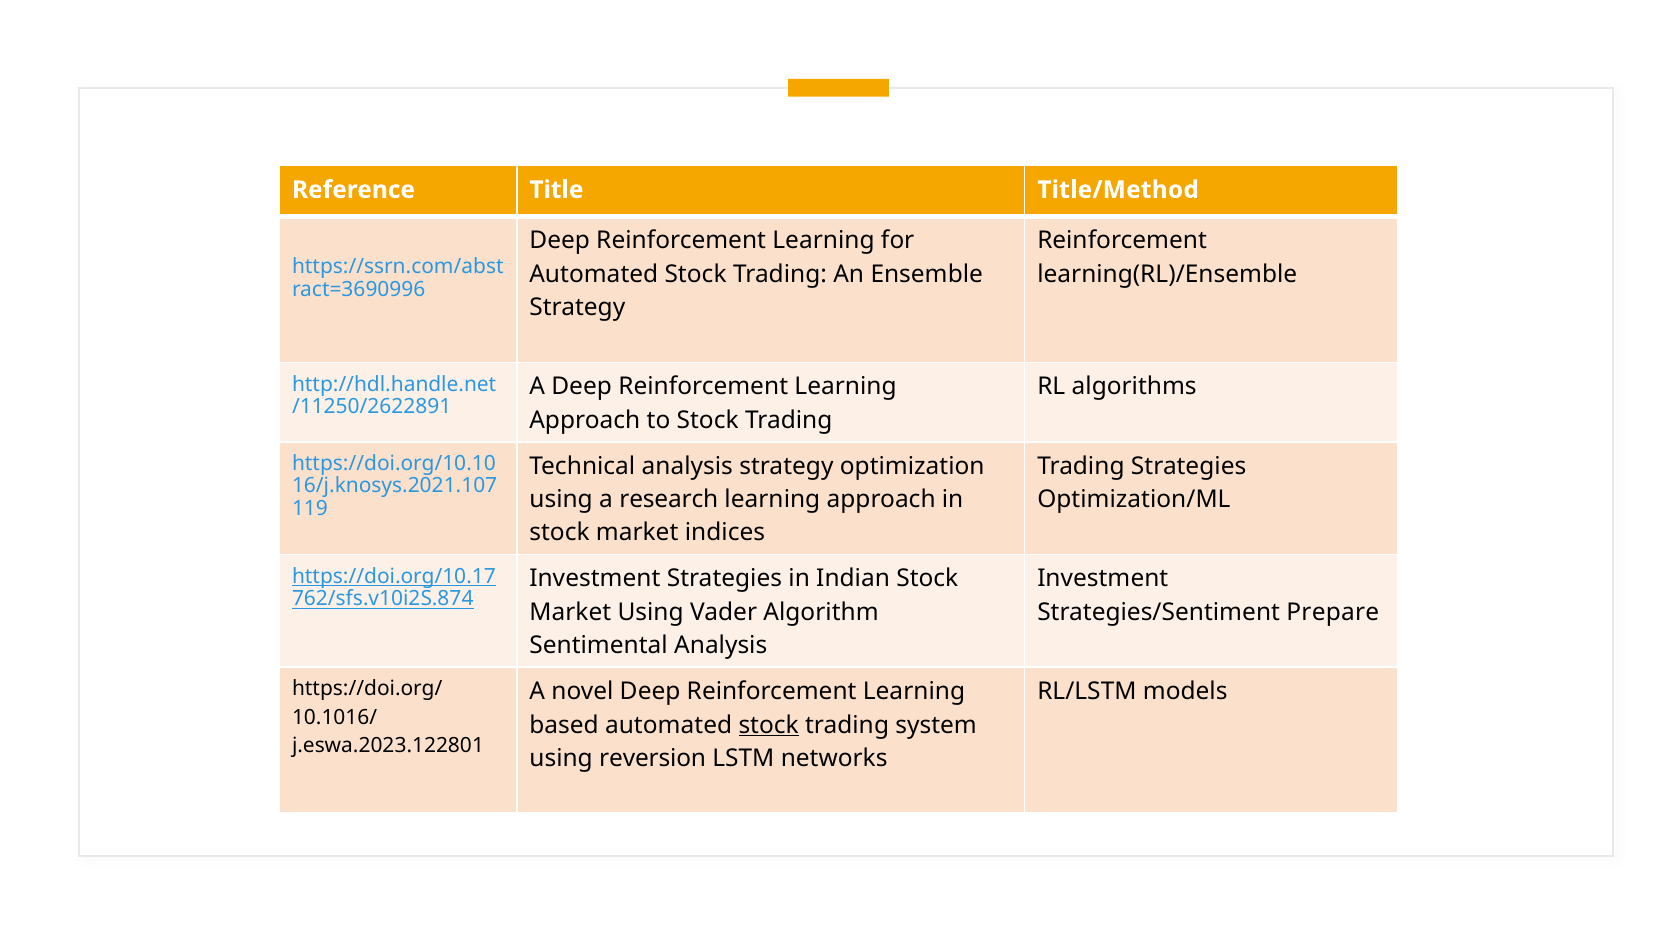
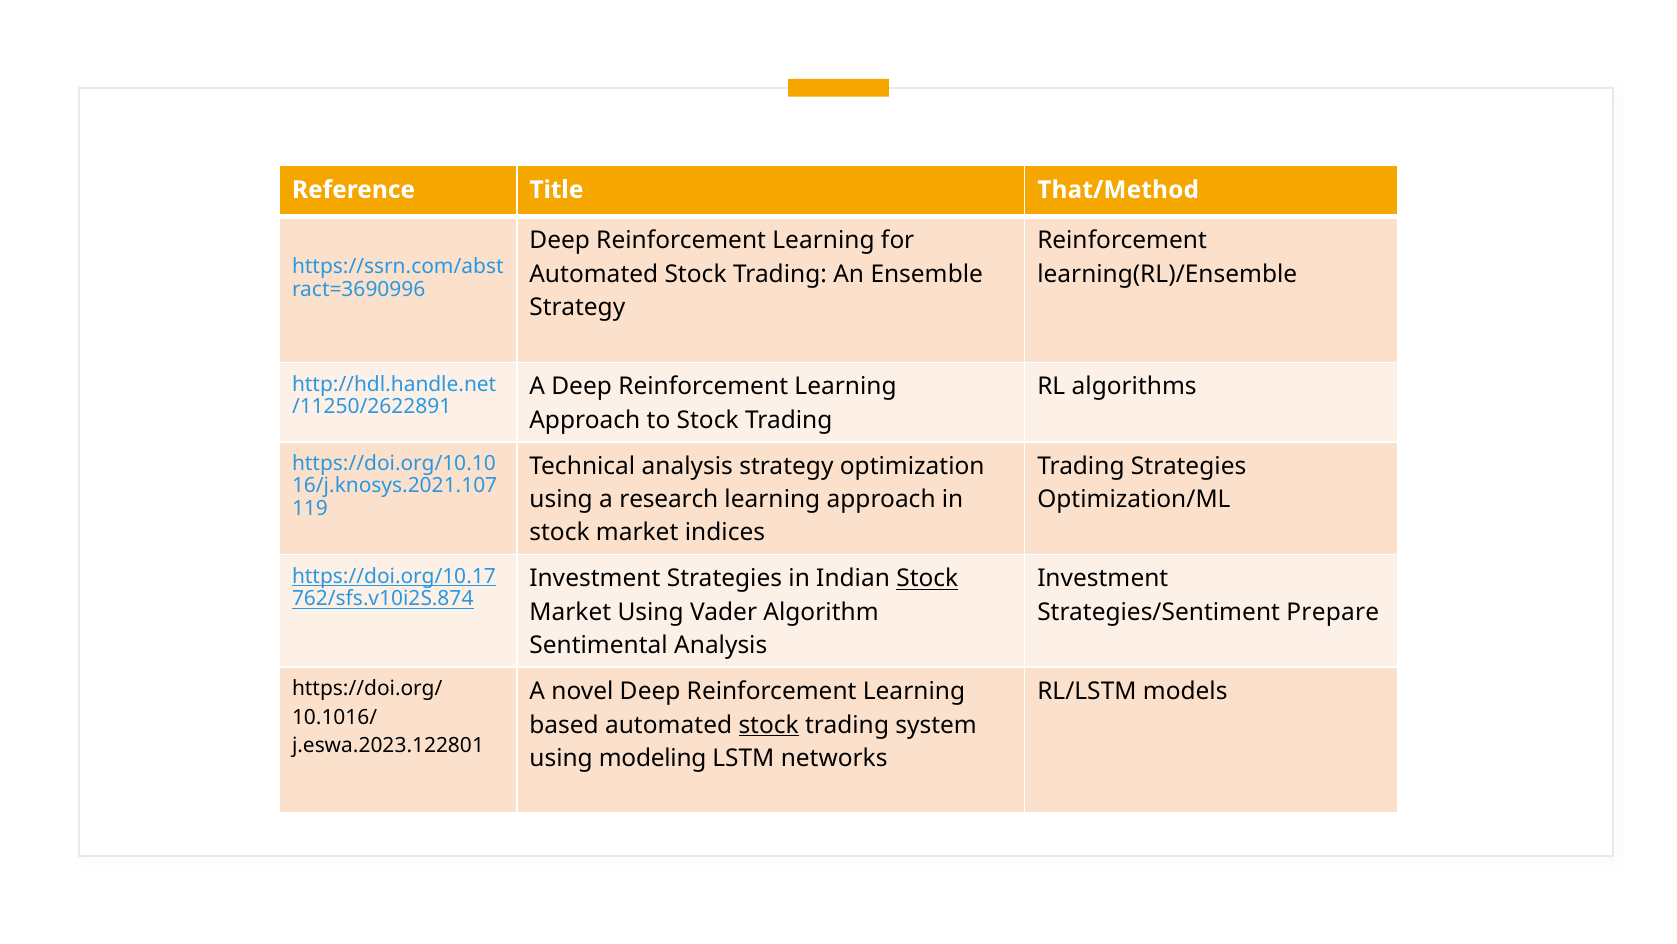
Title/Method: Title/Method -> That/Method (1118, 190)
Stock underline: none -> present (927, 578)
reversion: reversion -> modeling (653, 758)
